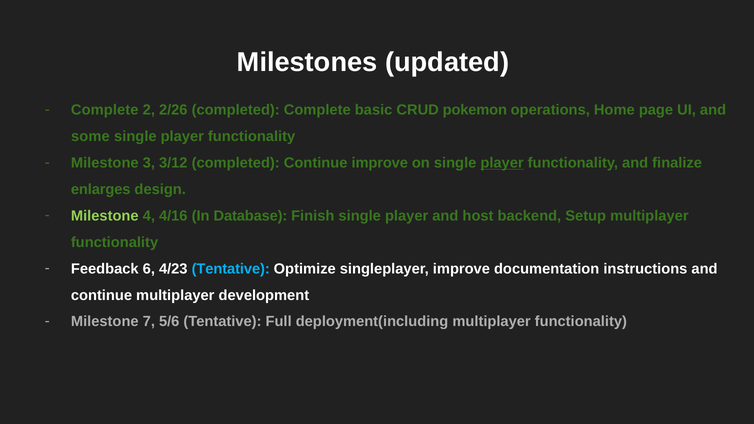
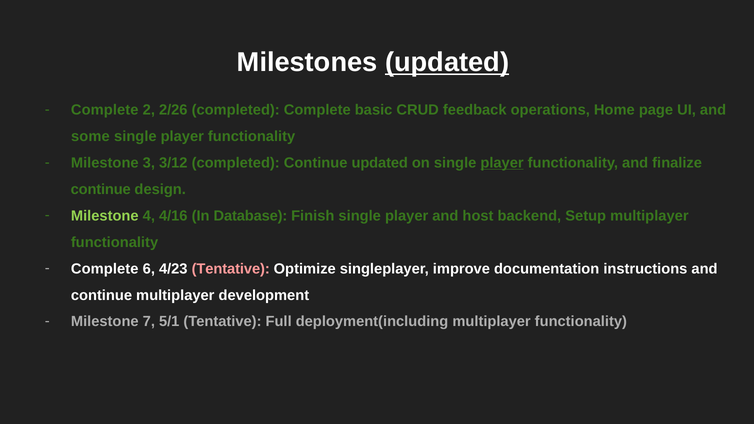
updated underline: none -> present (447, 62)
pokemon: pokemon -> feedback (475, 110)
Continue improve: improve -> updated (380, 163)
enlarges: enlarges -> continue (101, 189)
Feedback: Feedback -> Complete (105, 269)
Tentative colour: light blue -> pink (231, 269)
5/6: 5/6 -> 5/1 (169, 322)
